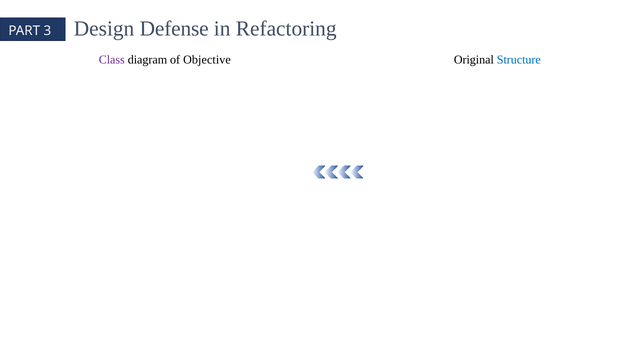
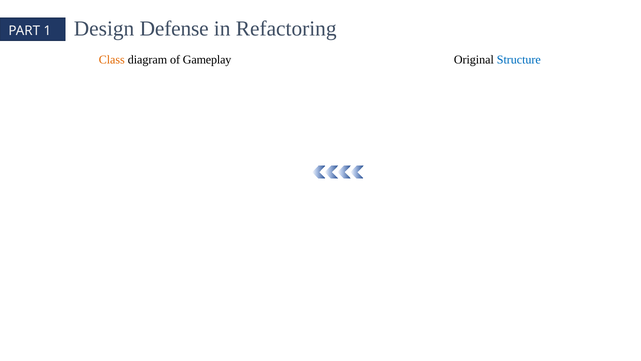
3: 3 -> 1 (47, 31)
Class colour: purple -> orange (112, 60)
Objective: Objective -> Gameplay (207, 60)
